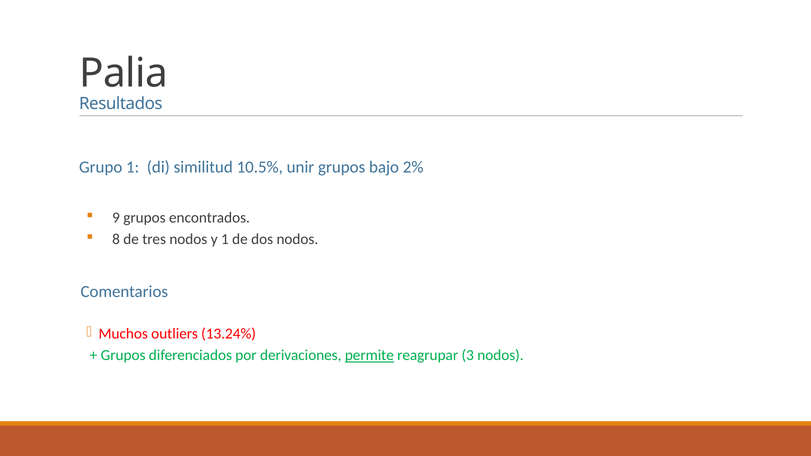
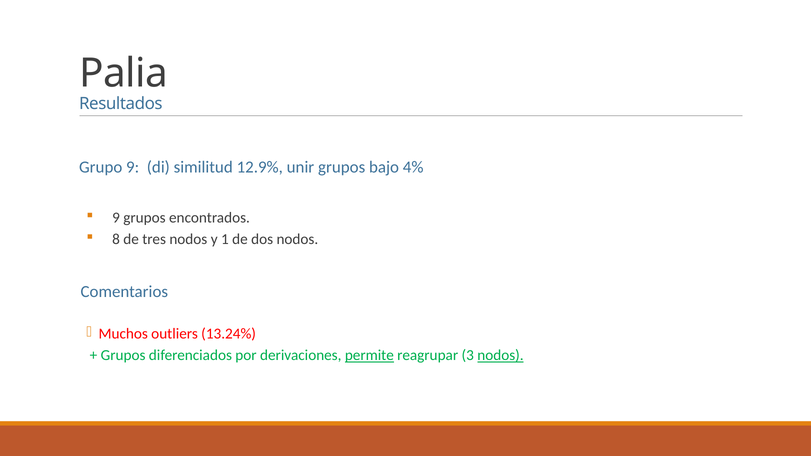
Grupo 1: 1 -> 9 (133, 167)
10.5%: 10.5% -> 12.9% (260, 167)
2%: 2% -> 4% (413, 167)
nodos underline: none -> present (500, 355)
